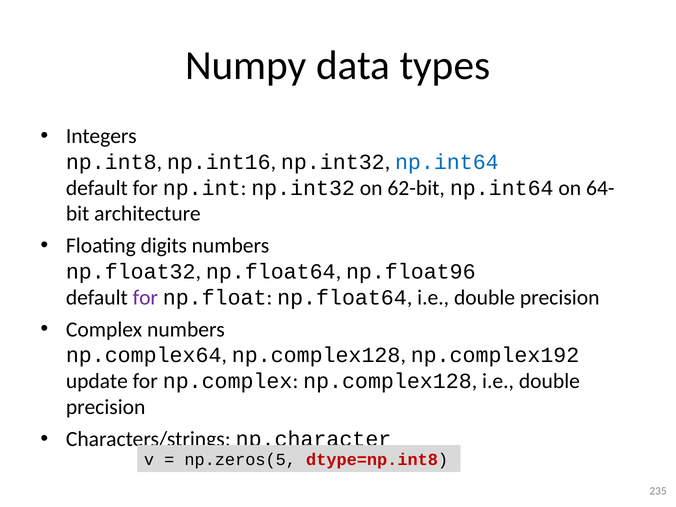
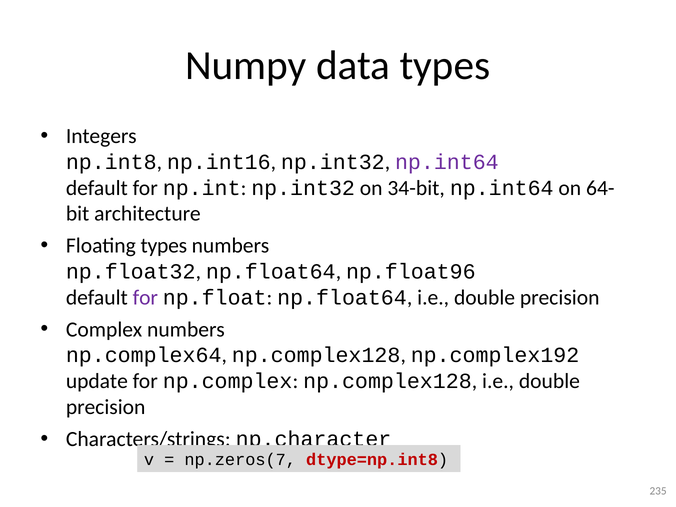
np.int64 colour: blue -> purple (447, 162)
62-bit: 62-bit -> 34-bit (416, 188)
Floating digits: digits -> types (164, 246)
np.zeros(5: np.zeros(5 -> np.zeros(7 (240, 460)
